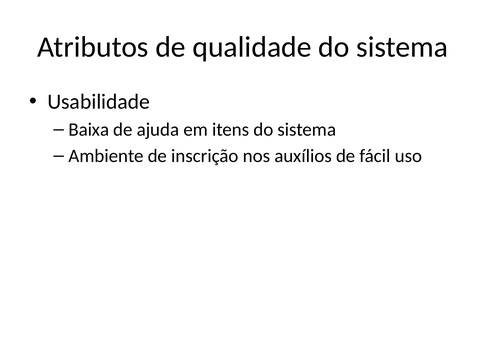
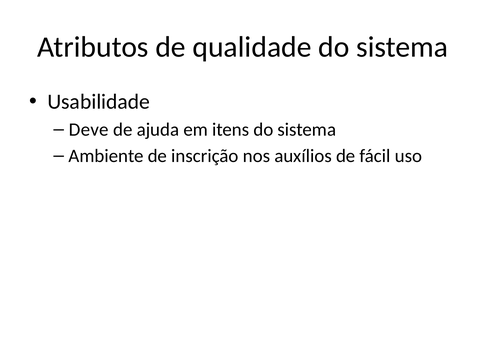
Baixa: Baixa -> Deve (89, 130)
